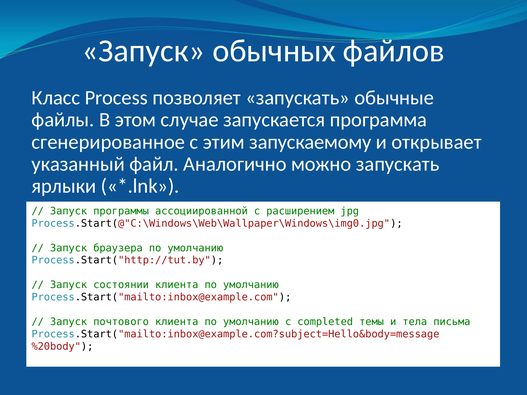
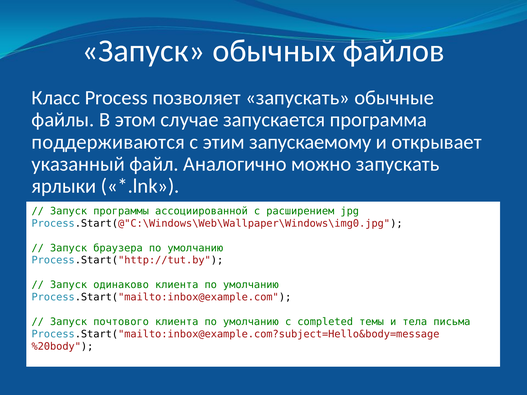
сгенерированное: сгенерированное -> поддерживаются (108, 142)
состоянии: состоянии -> одинаково (121, 285)
